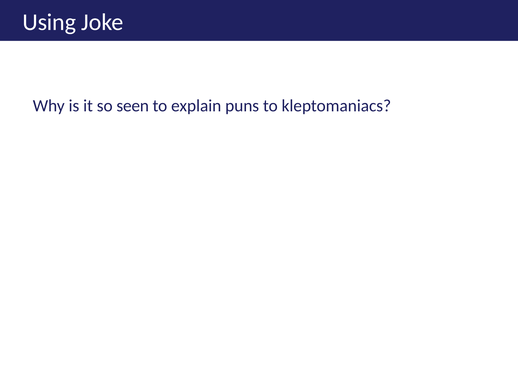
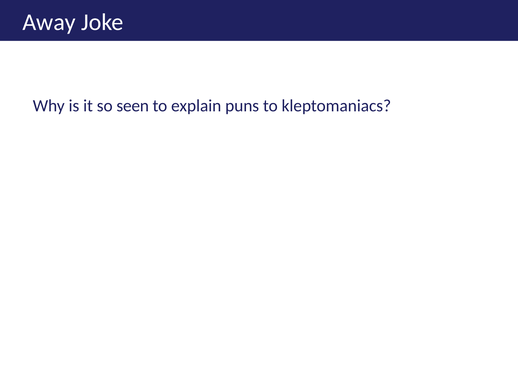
Using: Using -> Away (49, 22)
